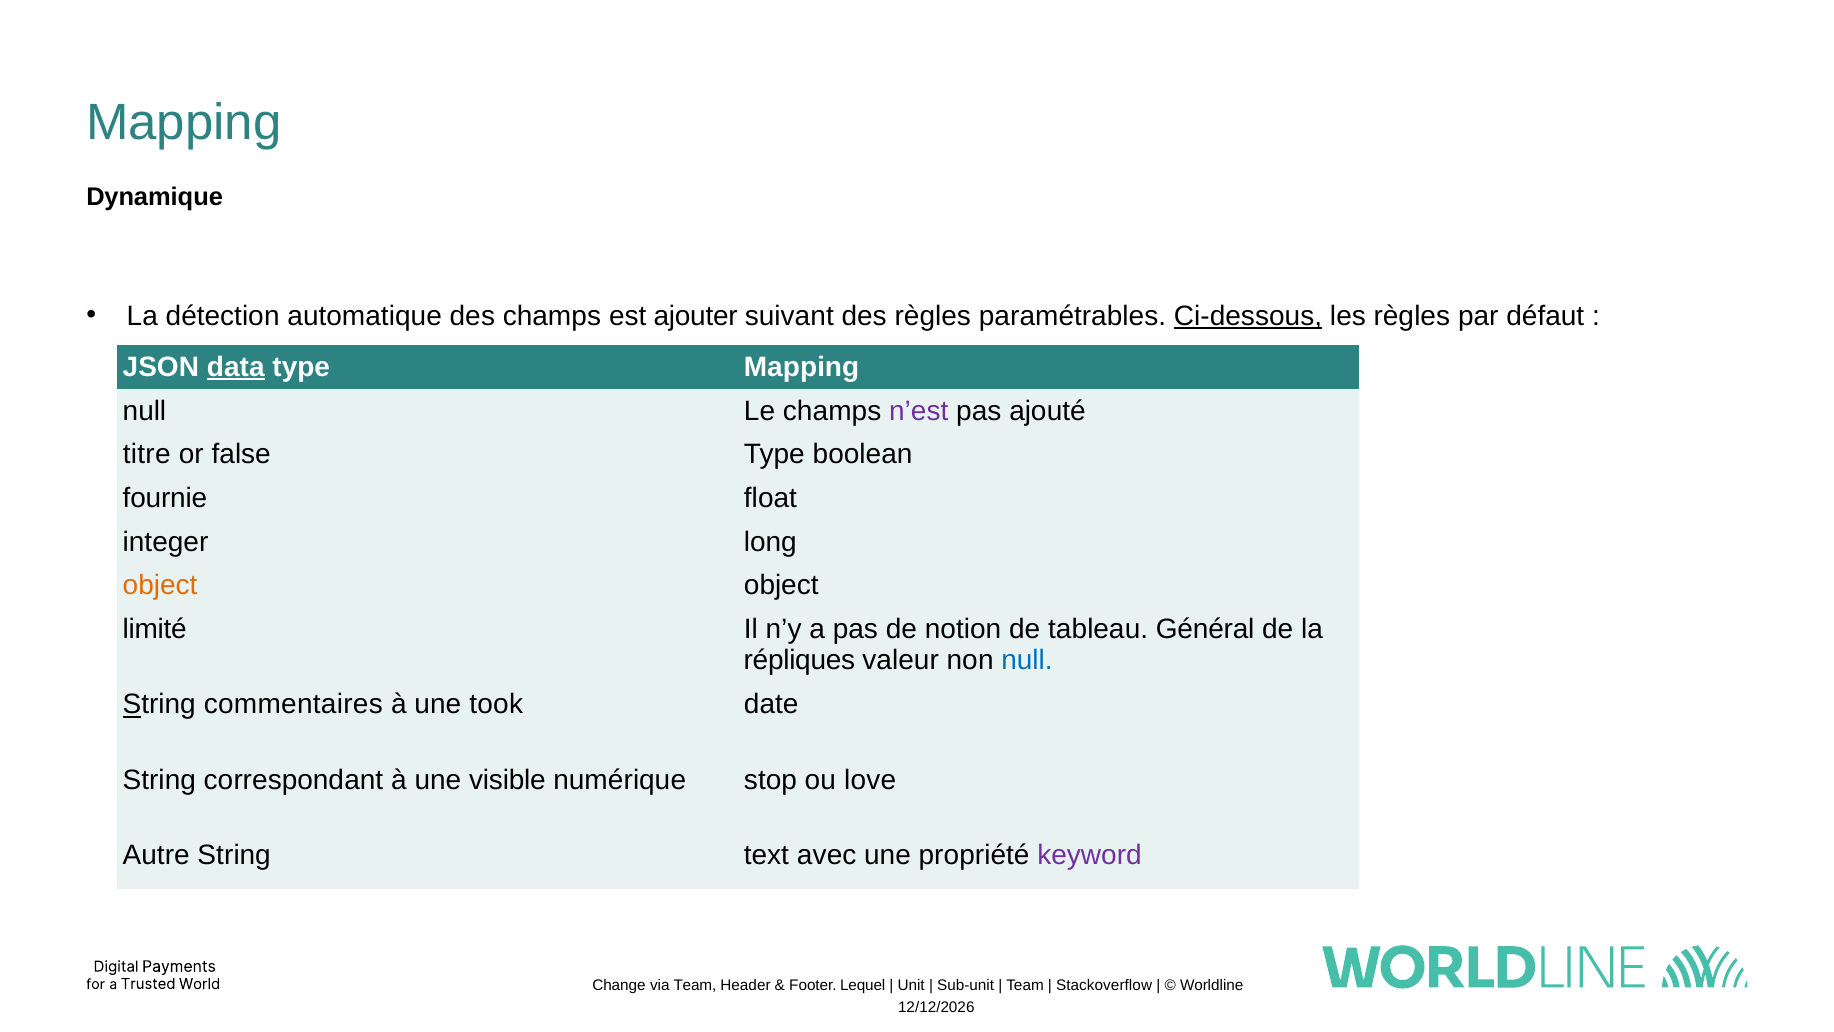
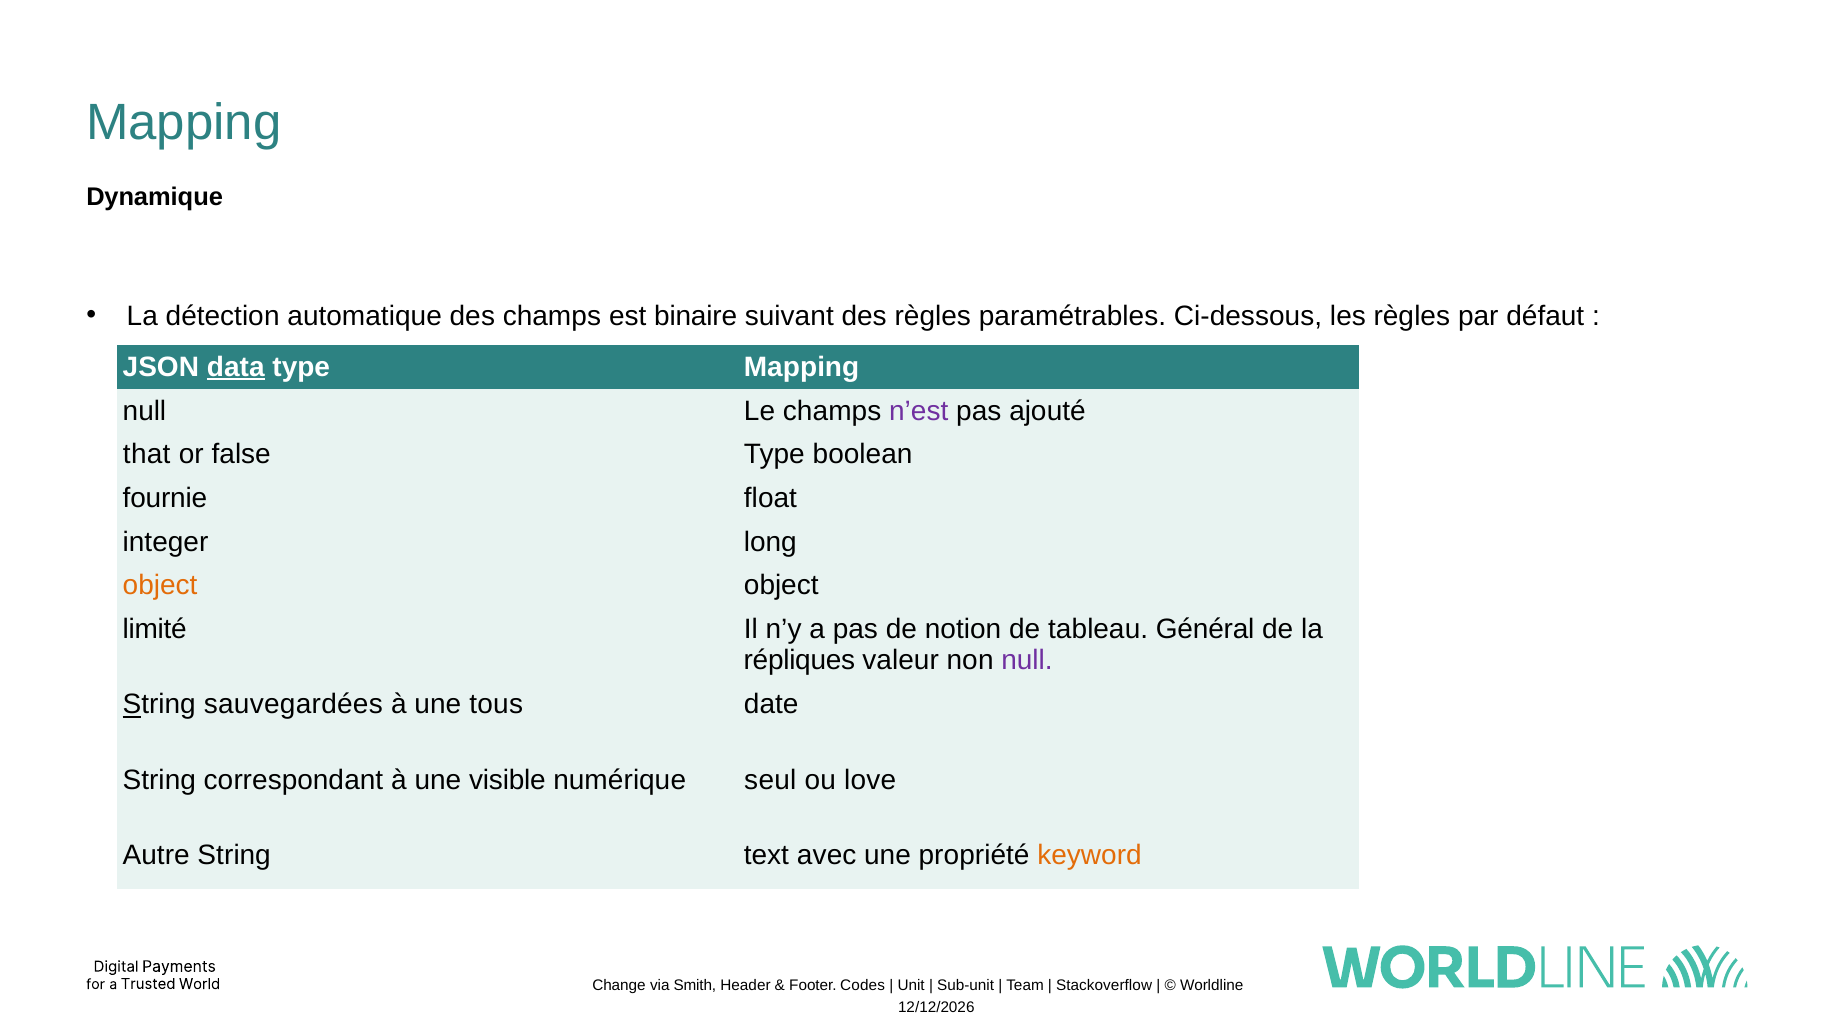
ajouter: ajouter -> binaire (696, 316)
Ci-dessous underline: present -> none (1248, 316)
titre: titre -> that (147, 454)
null colour: blue -> purple (1027, 660)
commentaires: commentaires -> sauvegardées (293, 704)
took: took -> tous (496, 704)
stop: stop -> seul (770, 780)
keyword colour: purple -> orange (1090, 855)
via Team: Team -> Smith (695, 985)
Lequel: Lequel -> Codes (863, 985)
